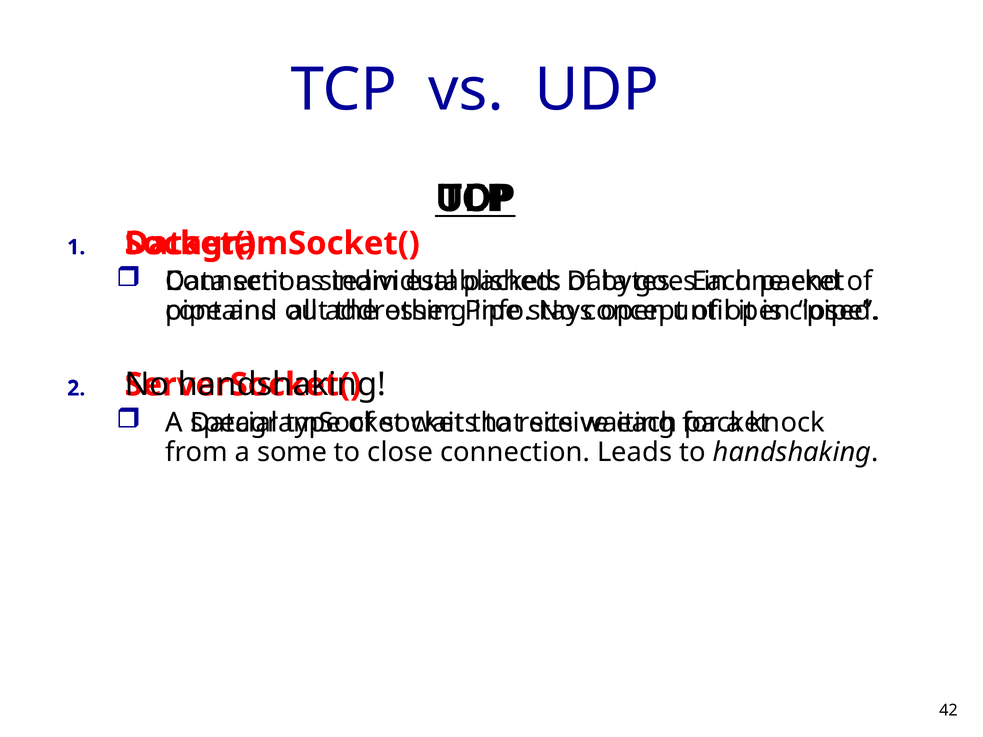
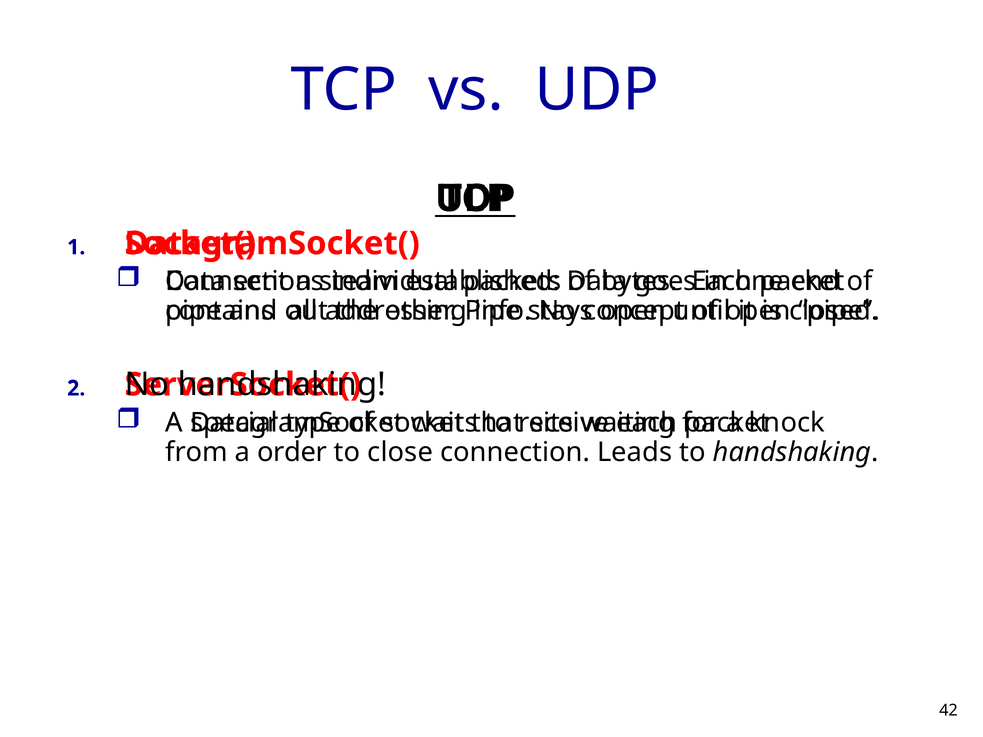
some: some -> order (292, 452)
